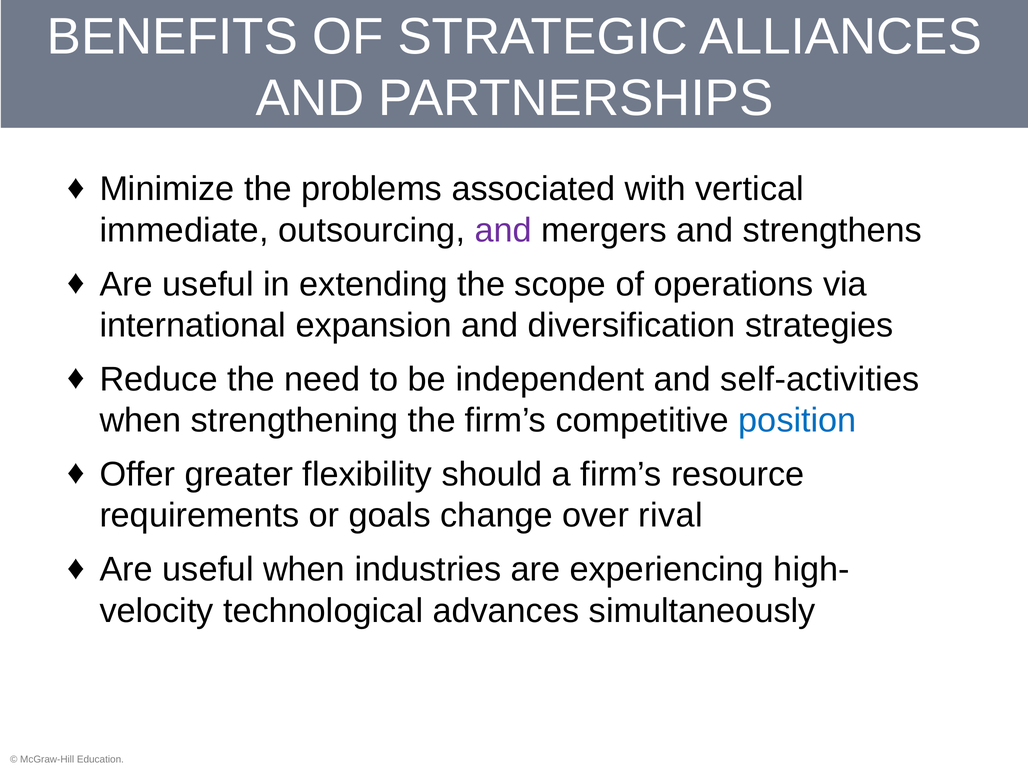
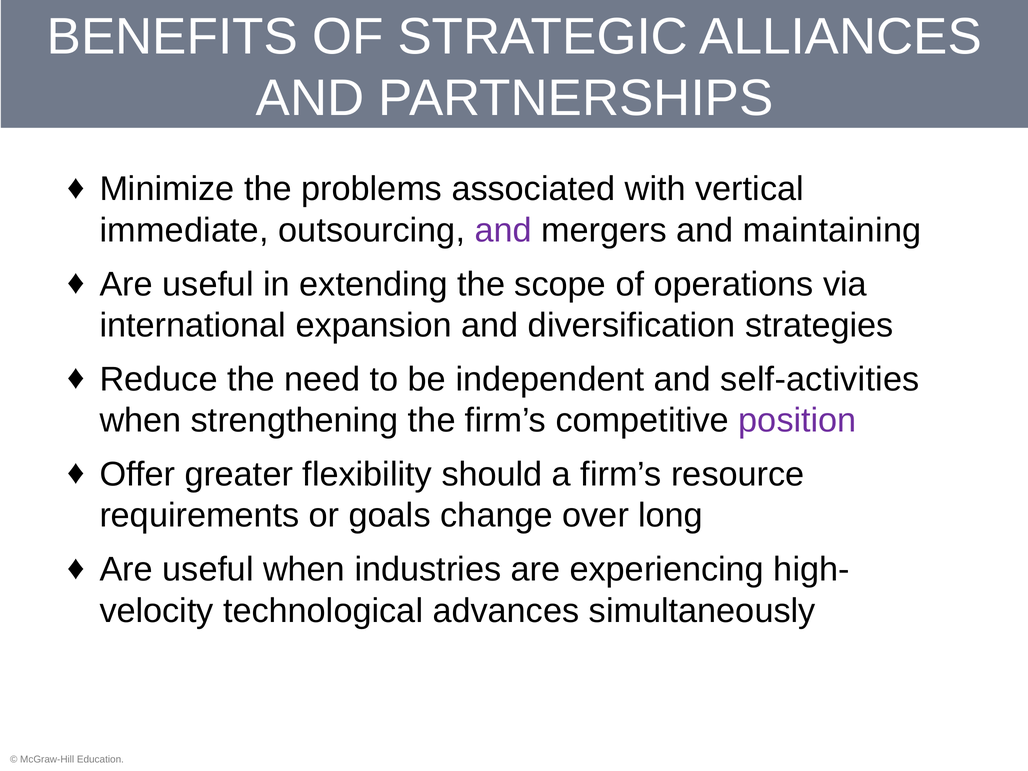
strengthens: strengthens -> maintaining (832, 230)
position colour: blue -> purple (797, 421)
rival: rival -> long (671, 516)
